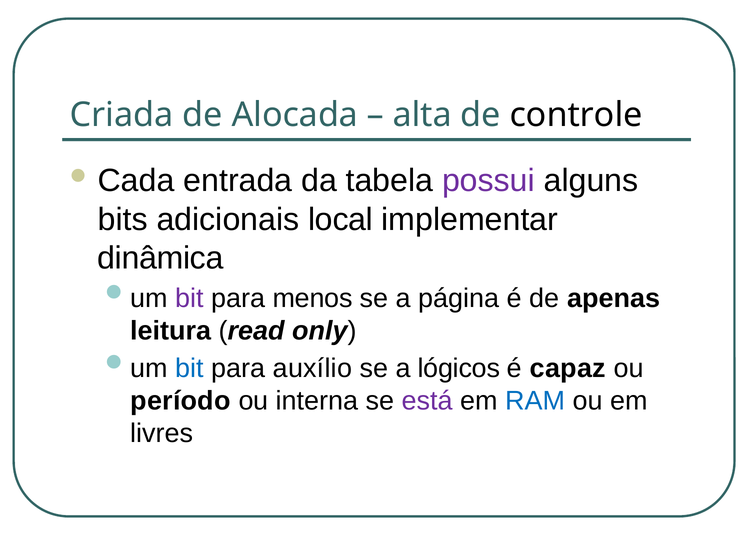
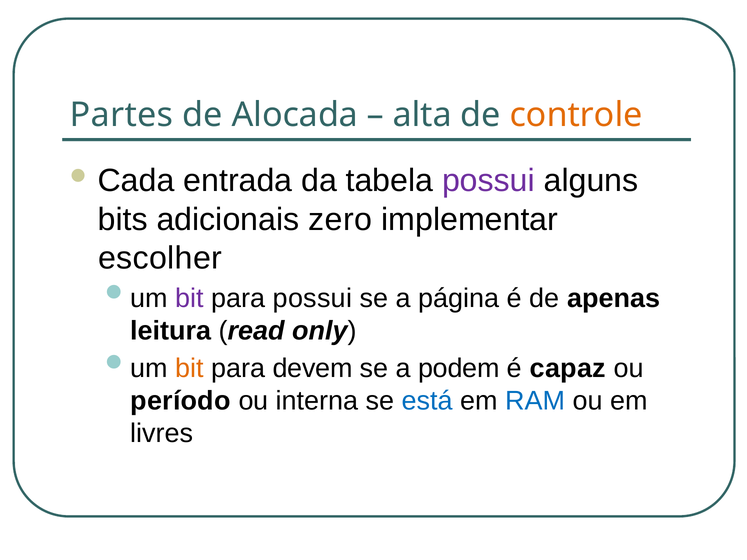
Criada: Criada -> Partes (121, 115)
controle colour: black -> orange (576, 115)
local: local -> zero (340, 220)
dinâmica: dinâmica -> escolher (160, 258)
para menos: menos -> possui (312, 299)
bit colour: blue -> orange (190, 369)
auxílio: auxílio -> devem (313, 369)
lógicos: lógicos -> podem (459, 369)
está colour: purple -> blue (427, 401)
